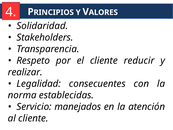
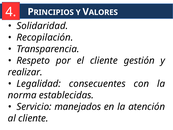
Stakeholders: Stakeholders -> Recopilación (45, 37)
reducir: reducir -> gestión (139, 60)
